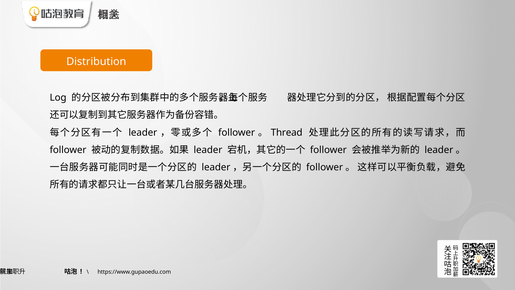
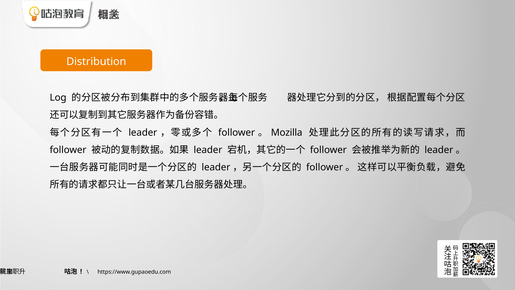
Thread: Thread -> Mozilla (287, 132)
